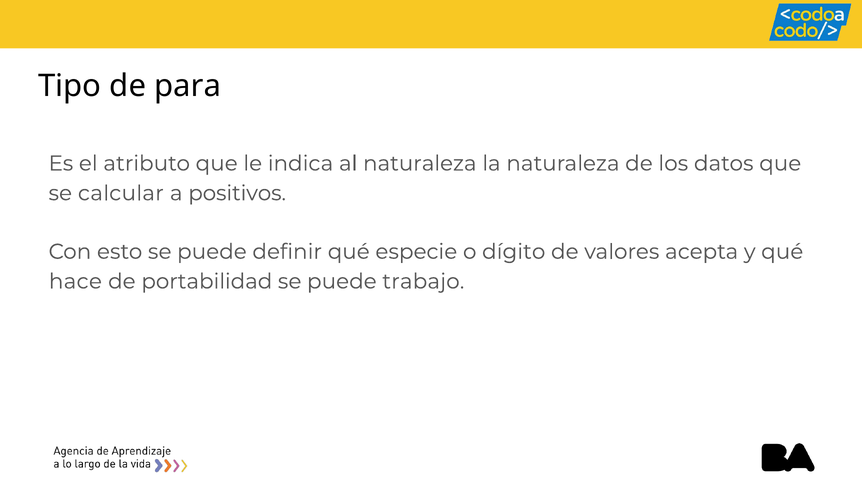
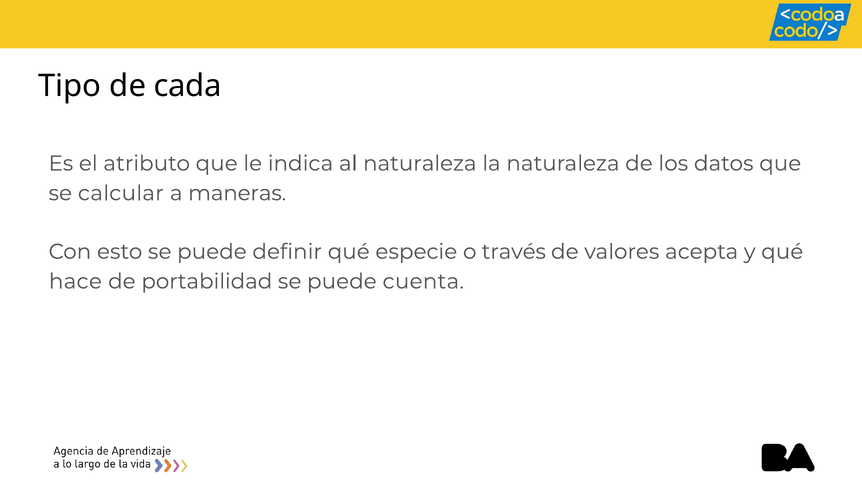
para: para -> cada (188, 86)
positivos: positivos -> maneras (237, 193)
dígito: dígito -> través (514, 252)
trabajo: trabajo -> cuenta (423, 281)
